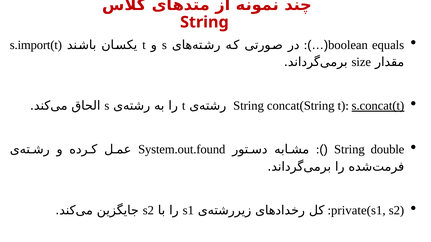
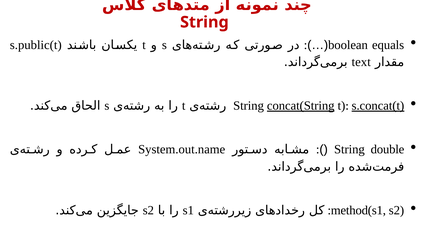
s.import(t: s.import(t -> s.public(t (36, 45)
size: size -> text (361, 62)
concat(String underline: none -> present (301, 106)
System.out.found: System.out.found -> System.out.name (182, 150)
private(s1: private(s1 -> method(s1 (358, 211)
